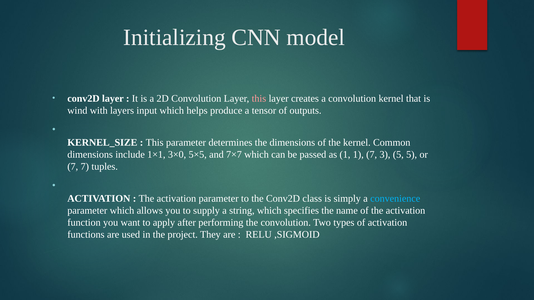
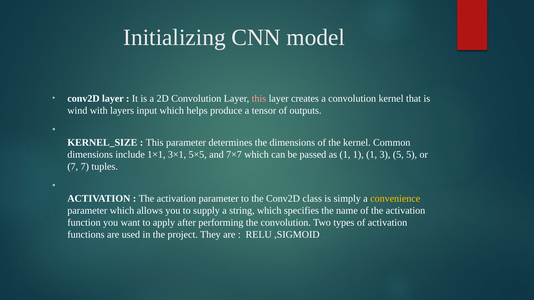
3×0: 3×0 -> 3×1 (177, 155)
1 1 7: 7 -> 1 (372, 155)
convenience colour: light blue -> yellow (395, 199)
